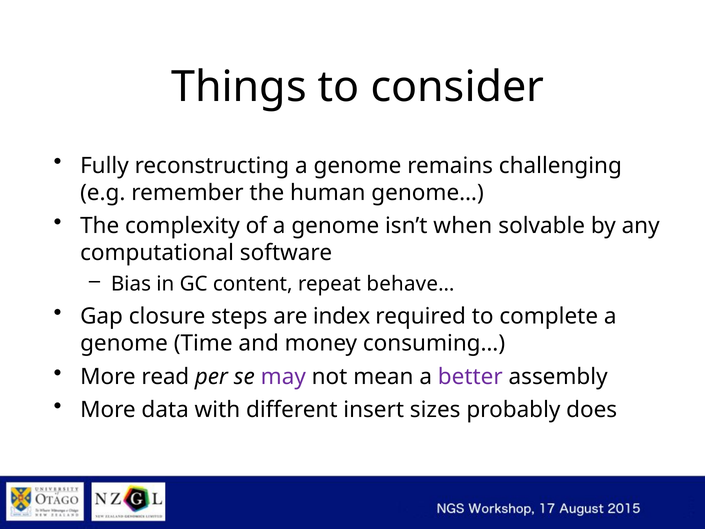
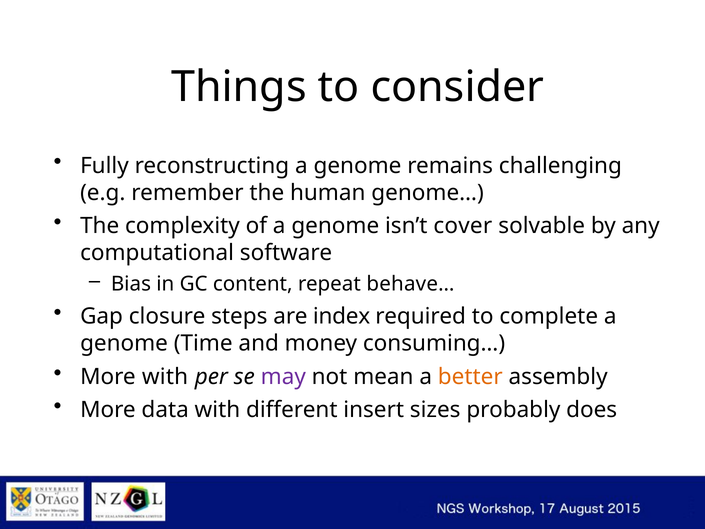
when: when -> cover (463, 226)
More read: read -> with (165, 377)
better colour: purple -> orange (470, 377)
